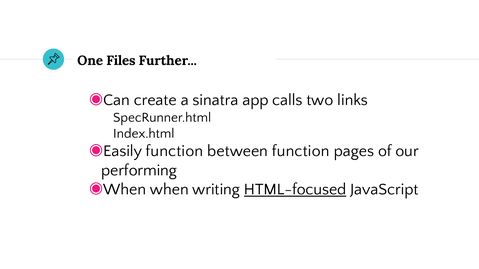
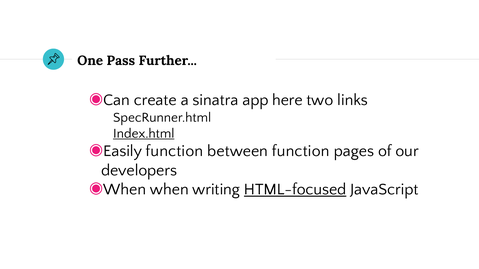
Files: Files -> Pass (121, 61)
calls: calls -> here (288, 100)
Index.html underline: none -> present (144, 134)
performing: performing -> developers (139, 170)
